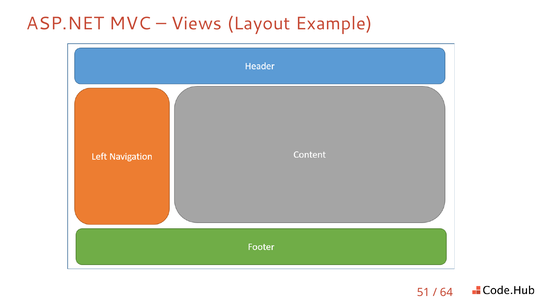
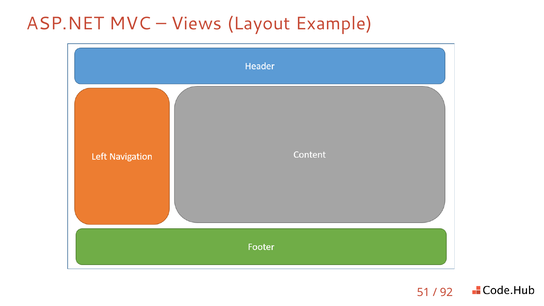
64: 64 -> 92 (446, 292)
